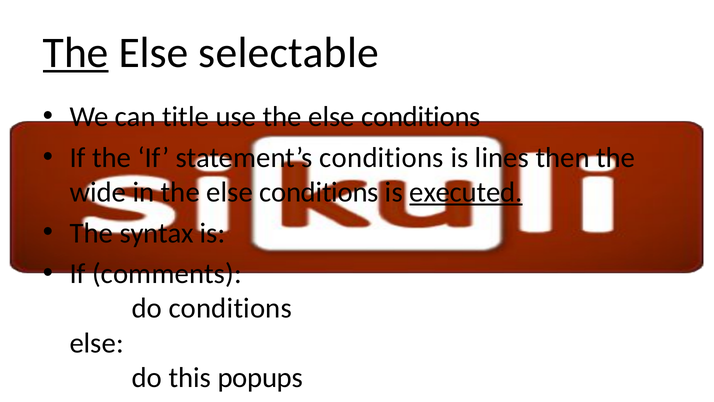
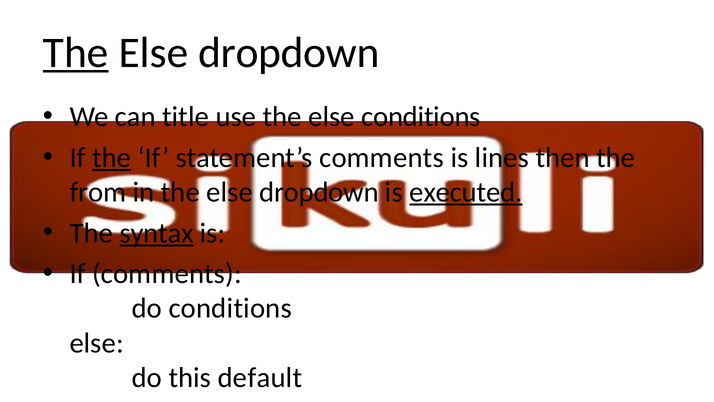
selectable: selectable -> dropdown (289, 53)
the underline: none -> present (112, 157)
statement’s conditions: conditions -> comments (382, 157)
wide: wide -> from (98, 192)
in the else conditions: conditions -> dropdown (319, 192)
syntax underline: none -> present (157, 233)
popups: popups -> default (260, 377)
